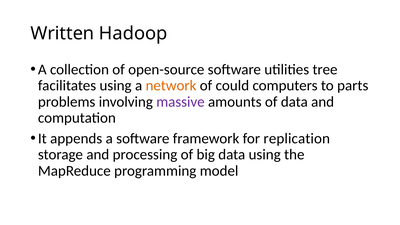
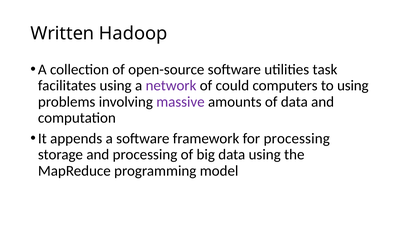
tree: tree -> task (325, 69)
network colour: orange -> purple (171, 86)
to parts: parts -> using (353, 86)
for replication: replication -> processing (297, 138)
